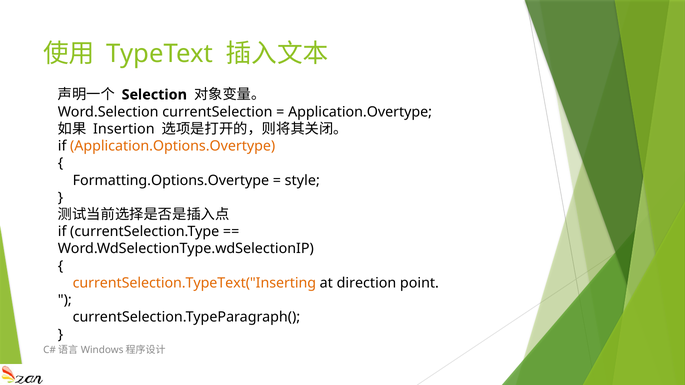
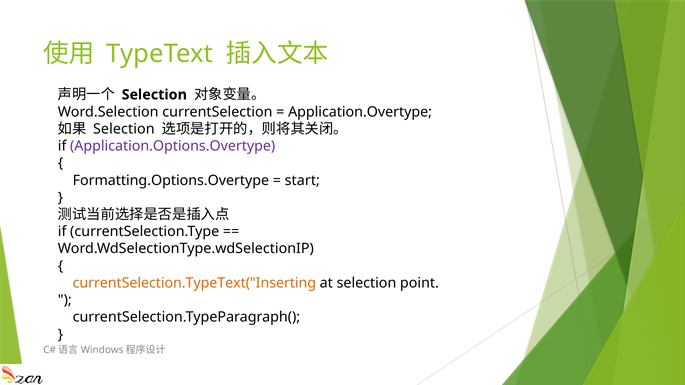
Insertion: Insertion -> Selection (124, 129)
Application.Options.Overtype colour: orange -> purple (173, 146)
style: style -> start (302, 180)
at direction: direction -> selection (366, 283)
